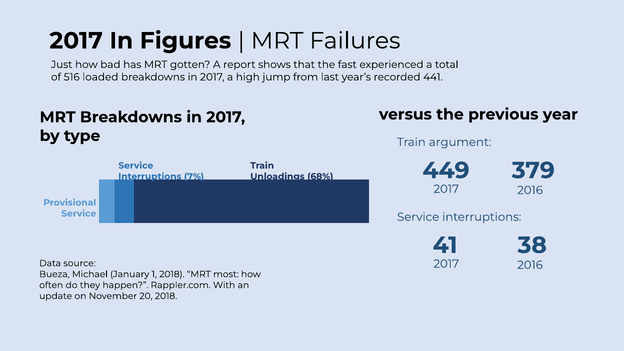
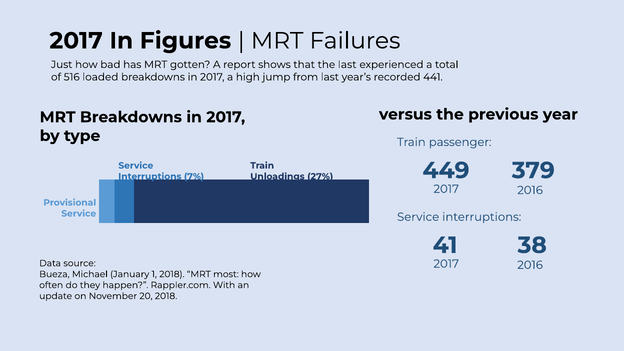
the fast: fast -> last (347, 65)
argument: argument -> passenger (460, 142)
68%: 68% -> 27% (320, 176)
